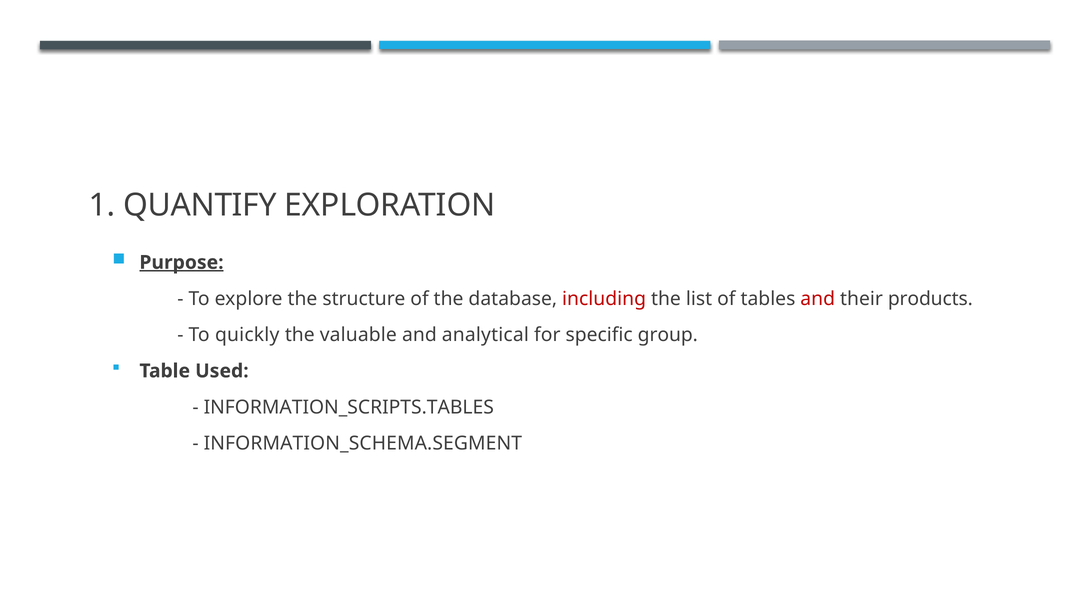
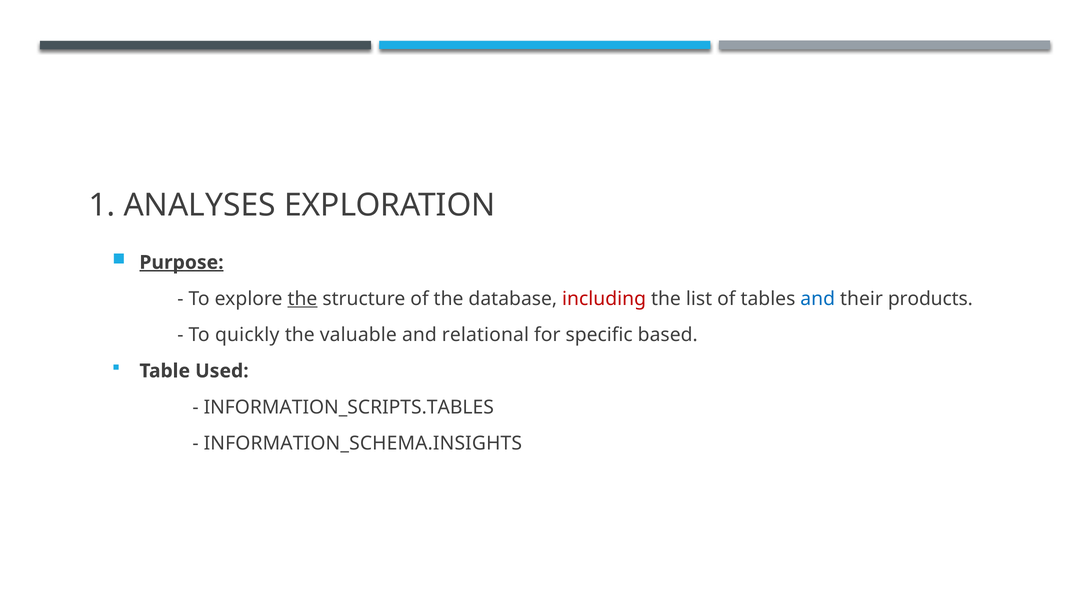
QUANTIFY: QUANTIFY -> ANALYSES (200, 205)
the underline: none -> present (302, 299)
and colour: red -> blue (818, 299)
analytical: analytical -> relational (485, 335)
group: group -> based (668, 335)
INFORMATION_SCHEMA.SEGMENT: INFORMATION_SCHEMA.SEGMENT -> INFORMATION_SCHEMA.INSIGHTS (363, 443)
